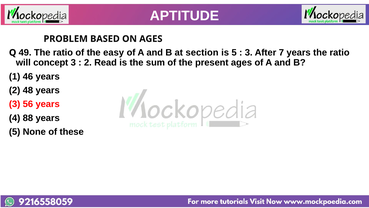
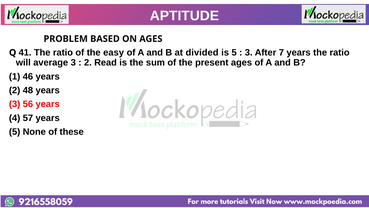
49: 49 -> 41 (25, 53)
section: section -> divided (202, 53)
concept: concept -> average (51, 63)
88: 88 -> 57 (28, 118)
